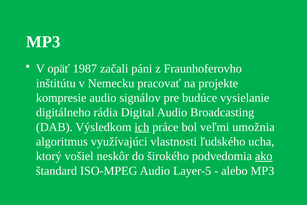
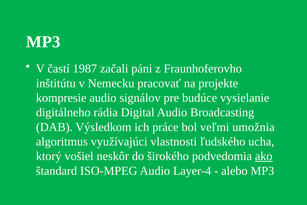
opäť: opäť -> častí (59, 69)
ich underline: present -> none (142, 127)
Layer-5: Layer-5 -> Layer-4 (192, 170)
